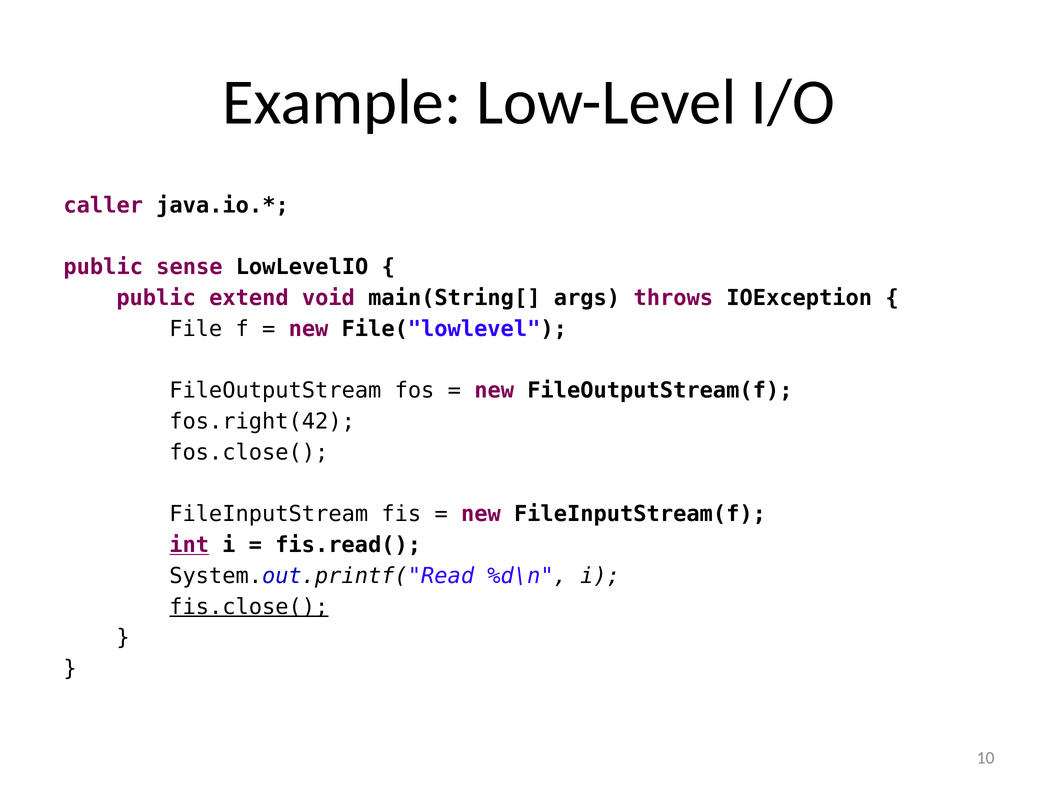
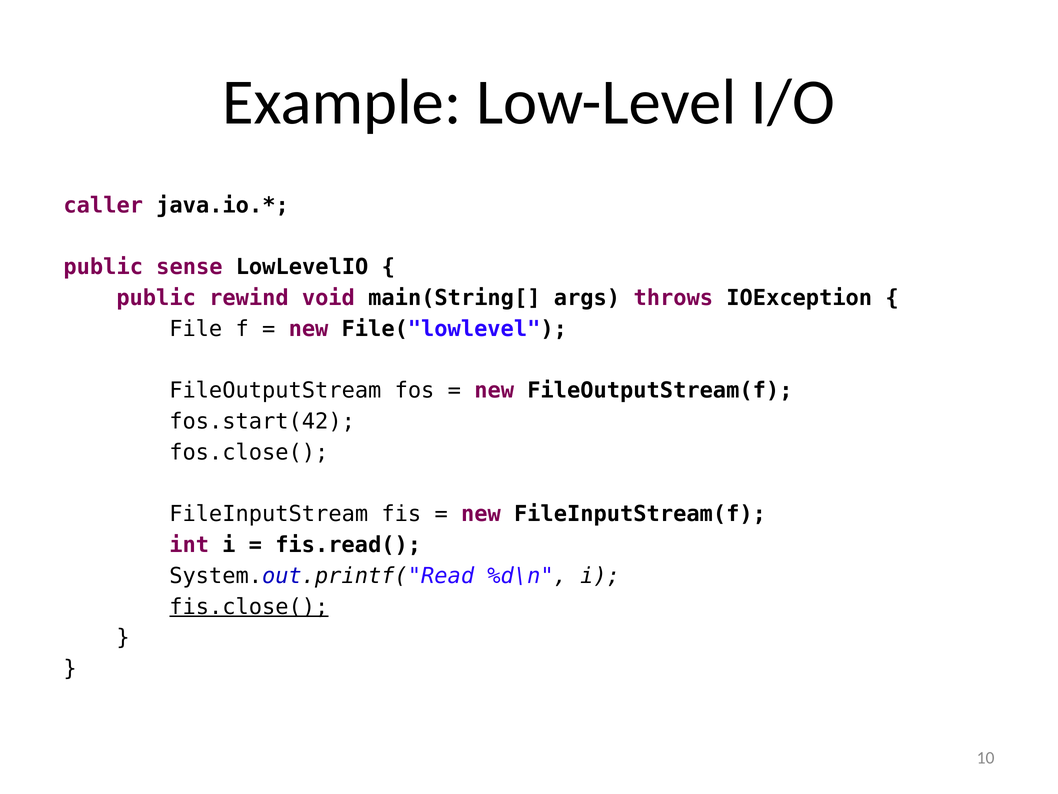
extend: extend -> rewind (249, 298)
fos.right(42: fos.right(42 -> fos.start(42 (262, 421)
int underline: present -> none (189, 545)
